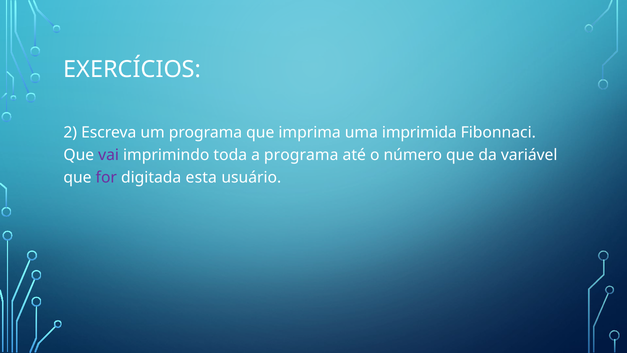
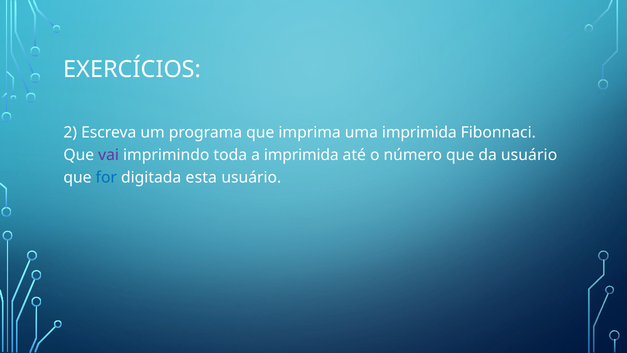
a programa: programa -> imprimida (301, 155)
da variável: variável -> usuário (529, 155)
for colour: purple -> blue (106, 177)
